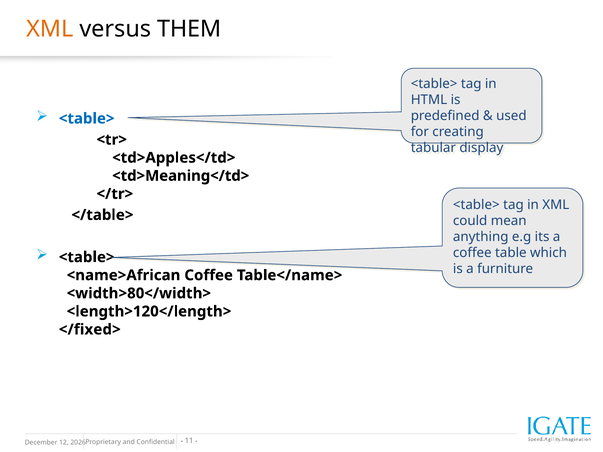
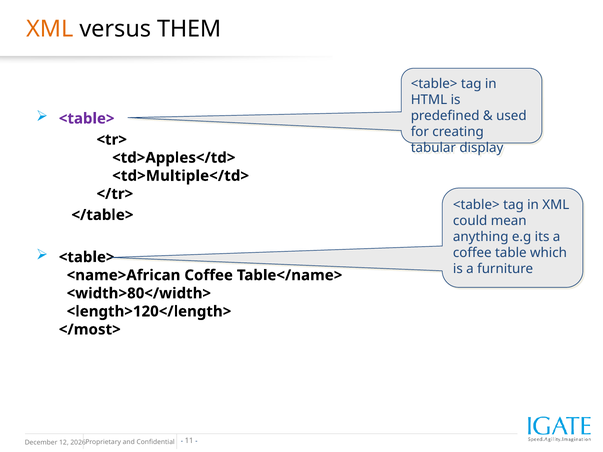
<table> colour: blue -> purple (87, 119)
<td>Meaning</td>: <td>Meaning</td> -> <td>Multiple</td> (181, 176)
</fixed>: </fixed> -> </most> (90, 330)
